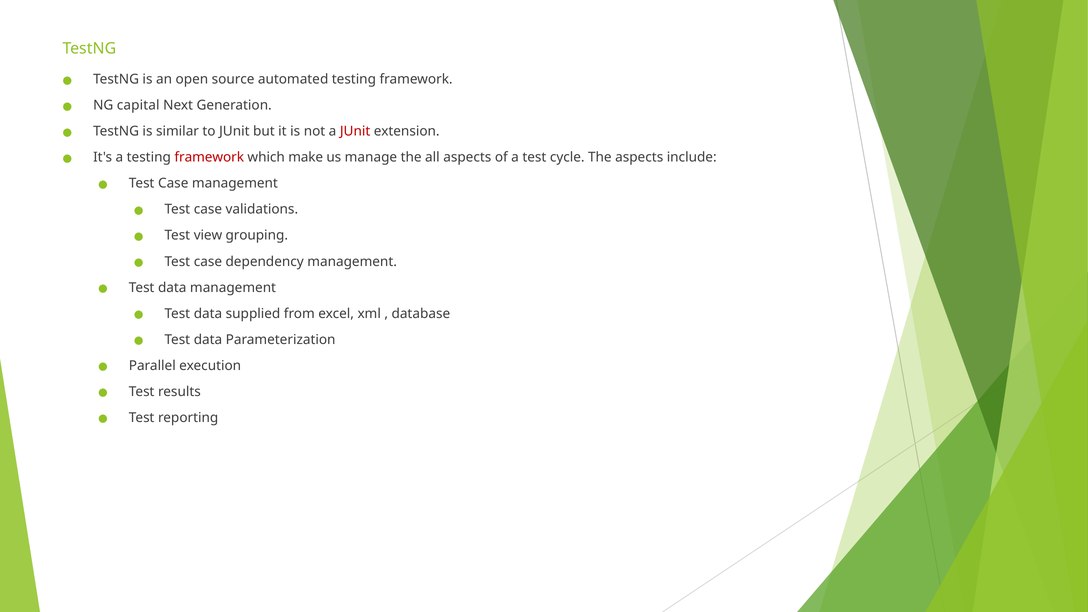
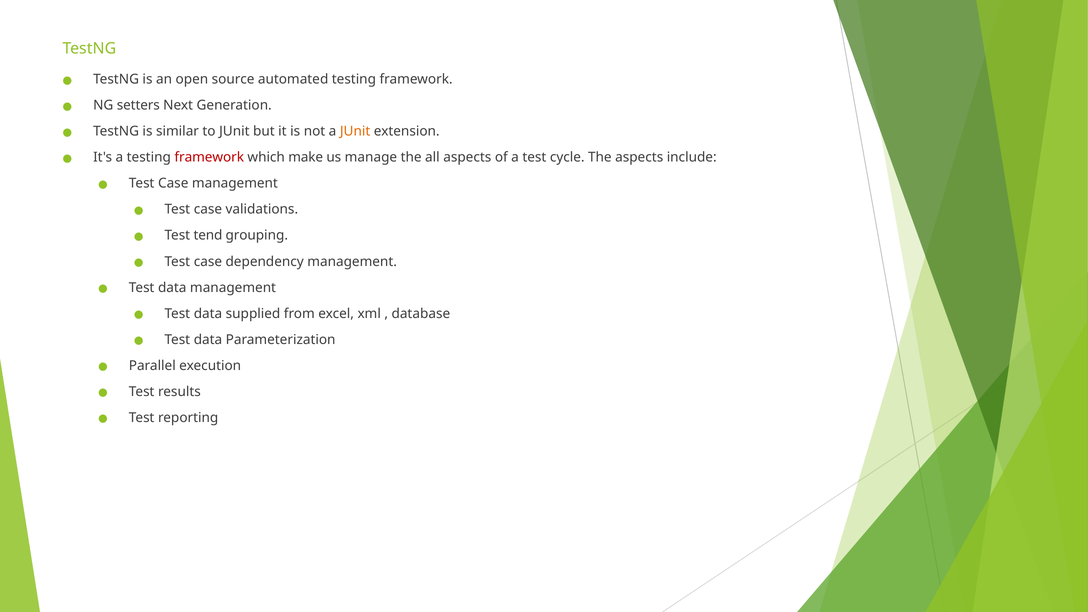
capital: capital -> setters (138, 105)
JUnit colour: red -> orange (355, 131)
view: view -> tend (208, 235)
